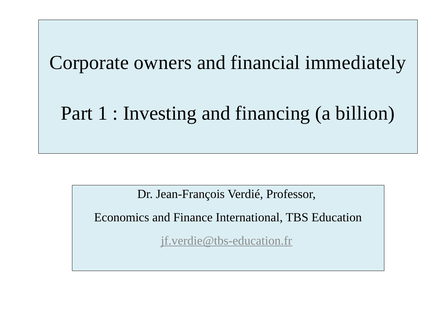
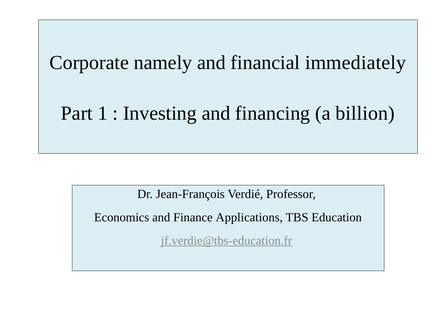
owners: owners -> namely (163, 63)
International: International -> Applications (249, 217)
